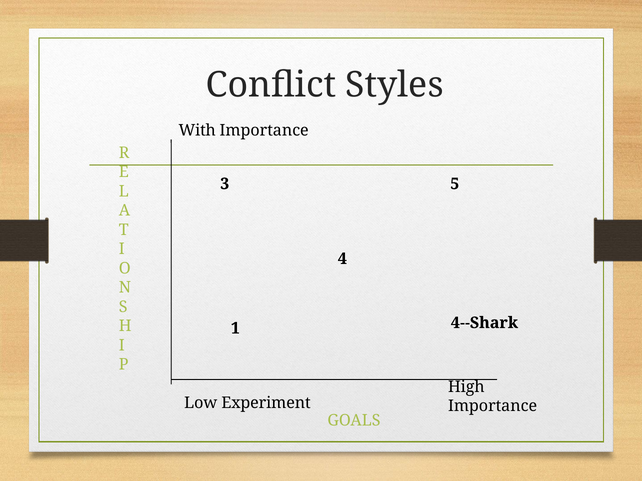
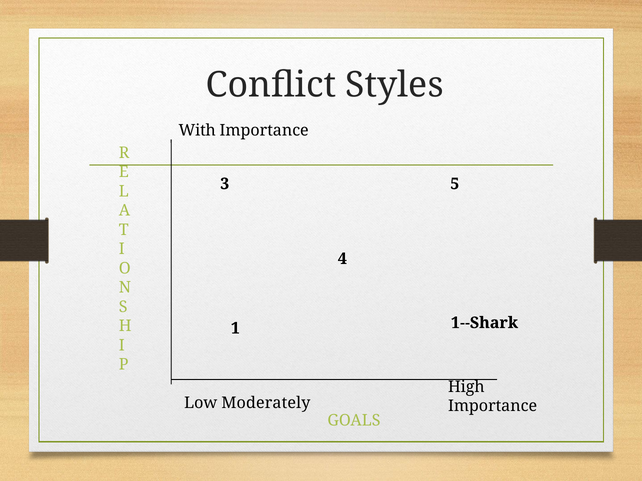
4--Shark: 4--Shark -> 1--Shark (484, 323)
Experiment: Experiment -> Moderately (266, 403)
